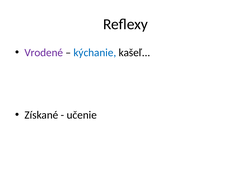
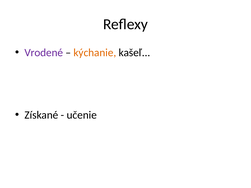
kýchanie colour: blue -> orange (95, 53)
